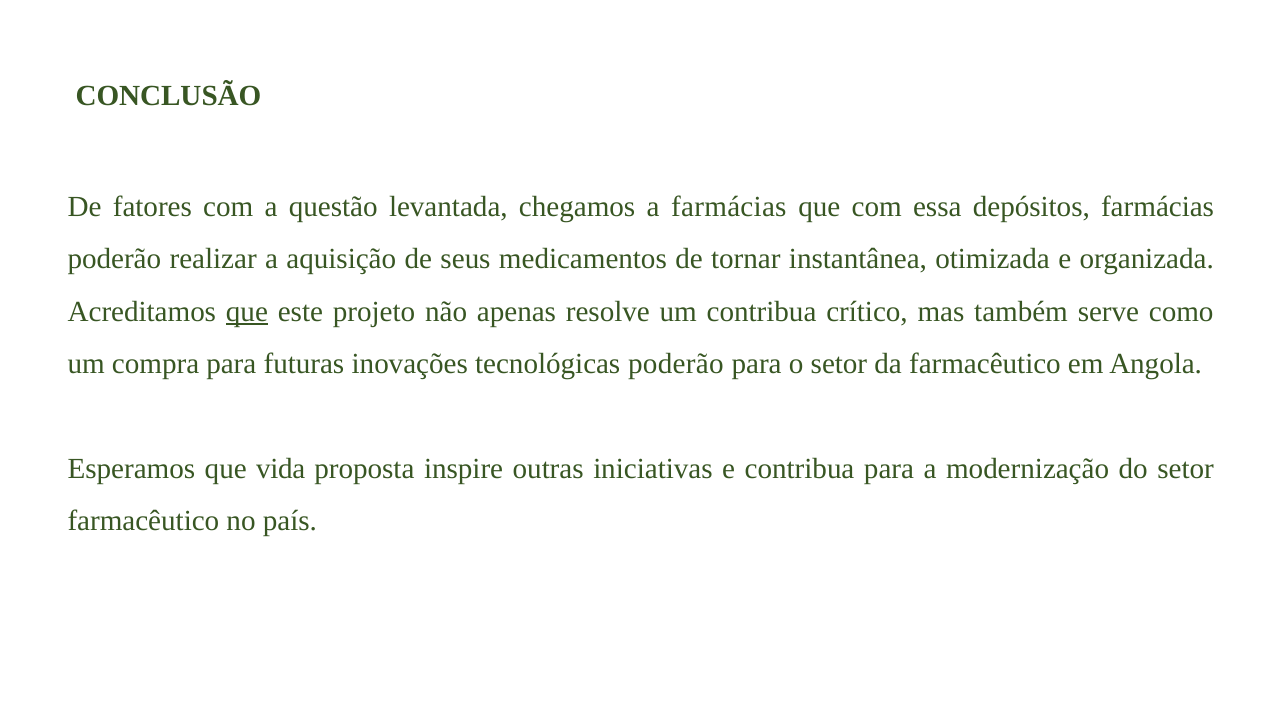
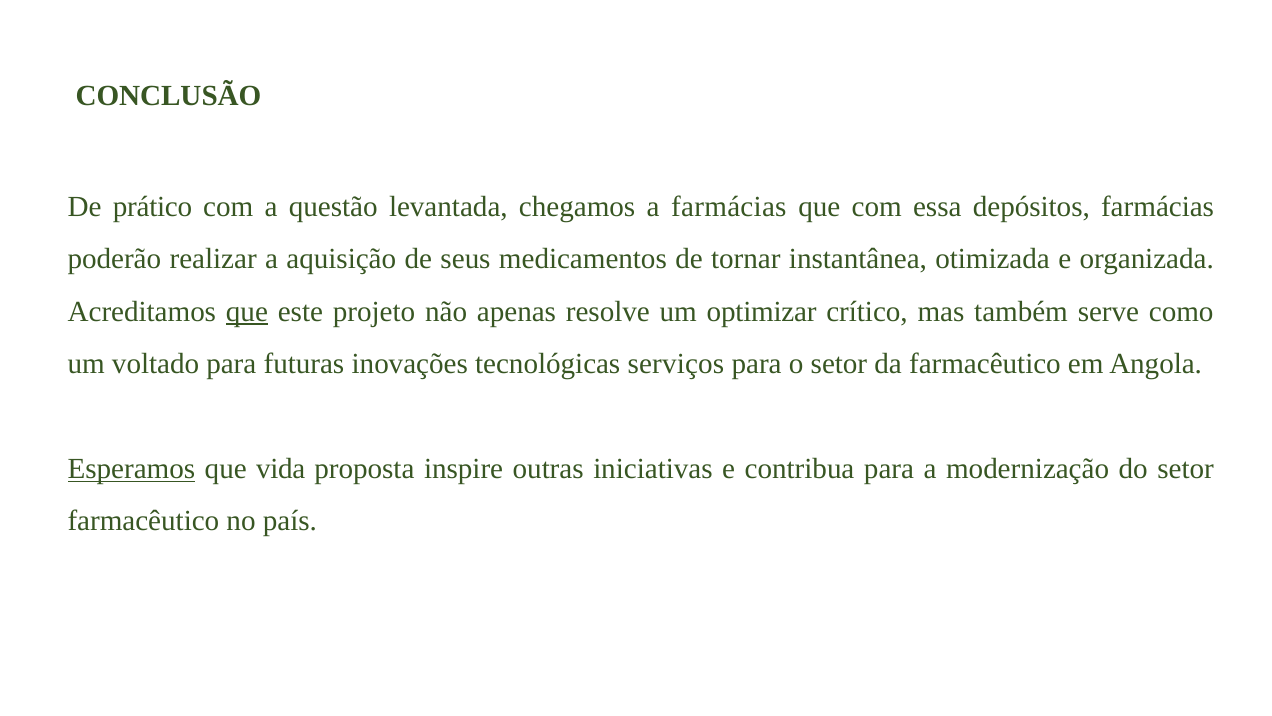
fatores: fatores -> prático (153, 206)
um contribua: contribua -> optimizar (762, 311)
compra: compra -> voltado (156, 364)
tecnológicas poderão: poderão -> serviços (676, 364)
Esperamos underline: none -> present (131, 469)
